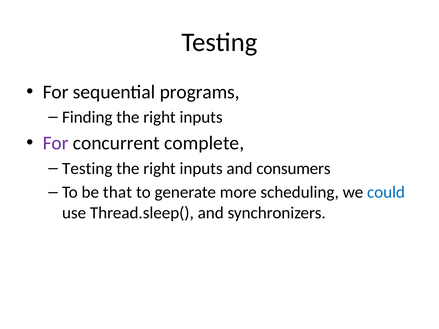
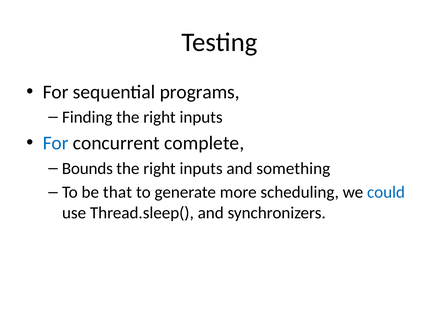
For colour: purple -> blue (56, 143)
Testing: Testing -> Bounds (87, 169)
consumers: consumers -> something (293, 169)
